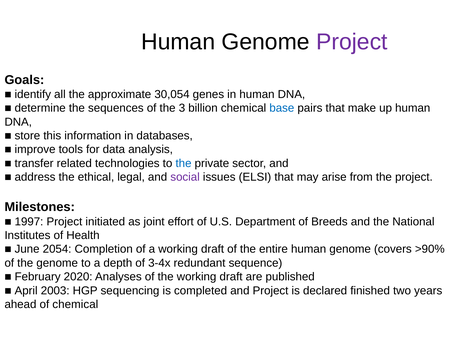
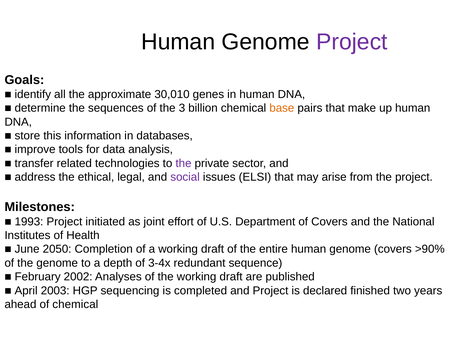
30,054: 30,054 -> 30,010 (172, 94)
base colour: blue -> orange (282, 108)
the colour: blue -> purple (184, 163)
1997: 1997 -> 1993 (29, 222)
of Breeds: Breeds -> Covers (329, 222)
2054: 2054 -> 2050 (57, 249)
2020: 2020 -> 2002 (78, 277)
